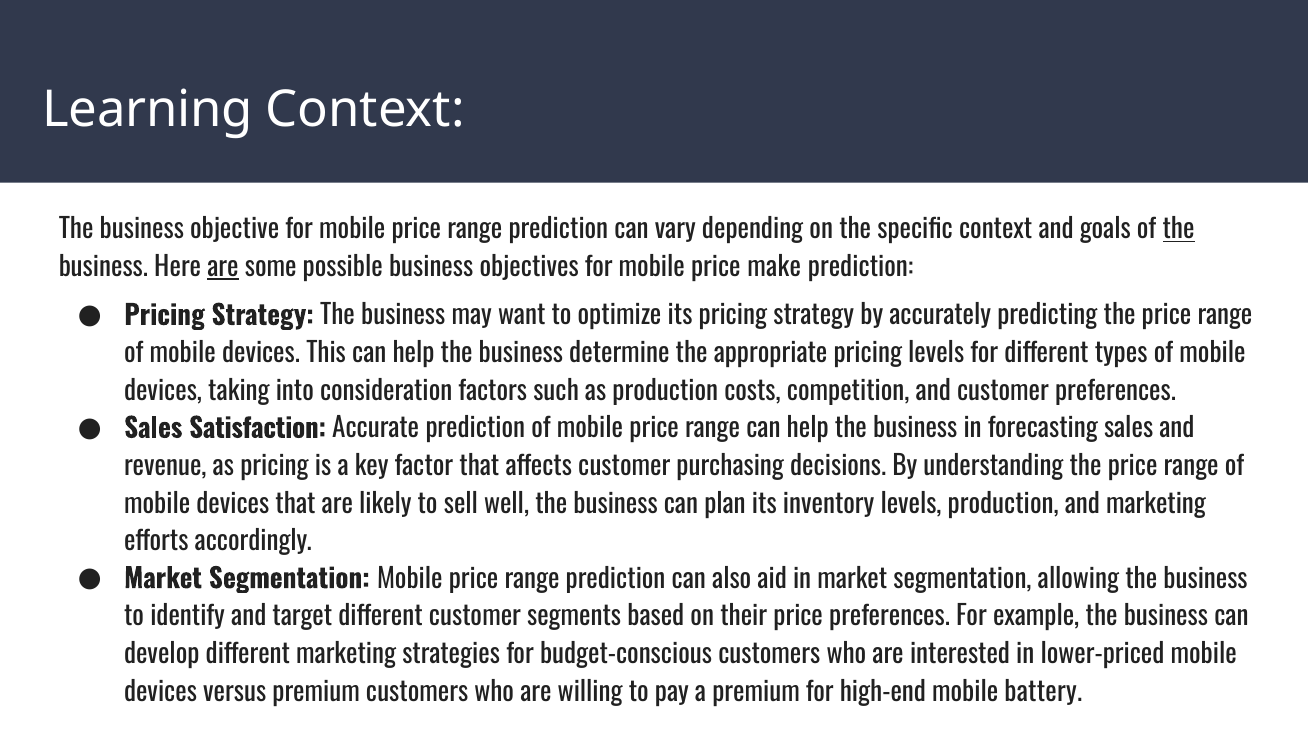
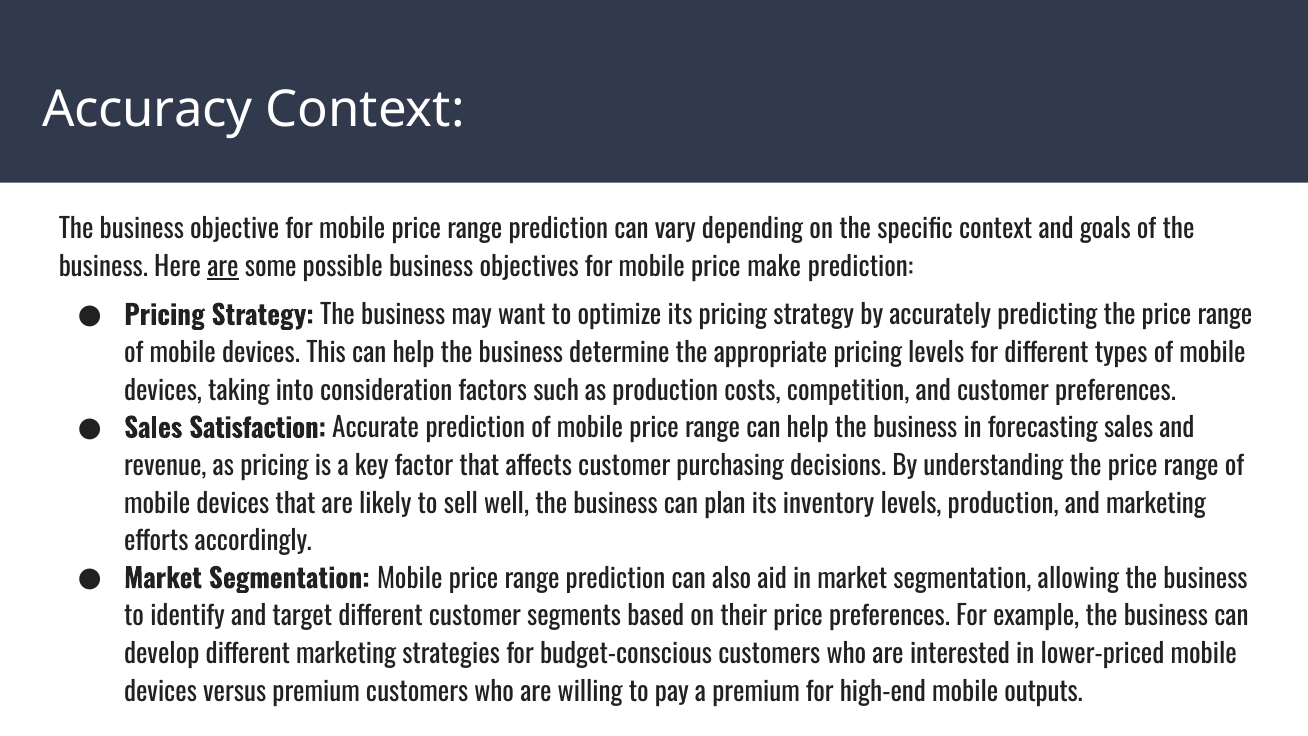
Learning: Learning -> Accuracy (147, 110)
the underline: present -> none (1179, 230)
battery: battery -> outputs (1044, 692)
